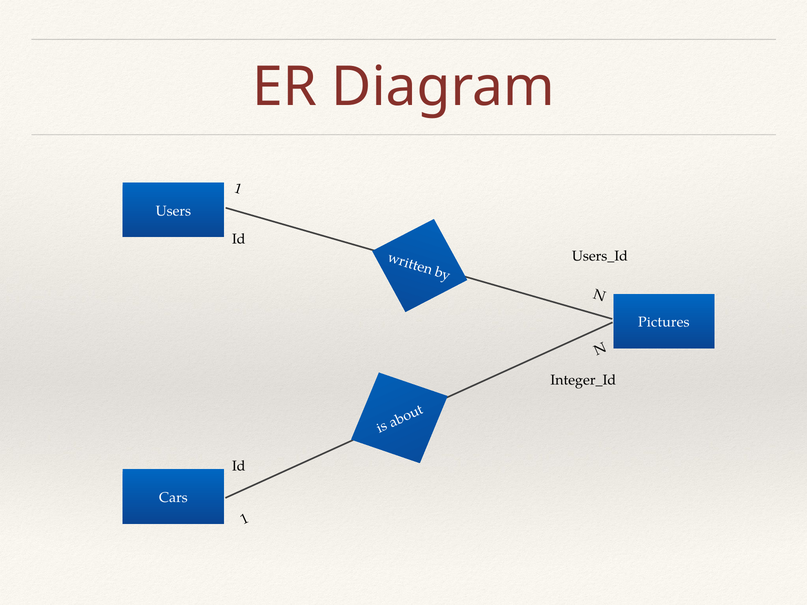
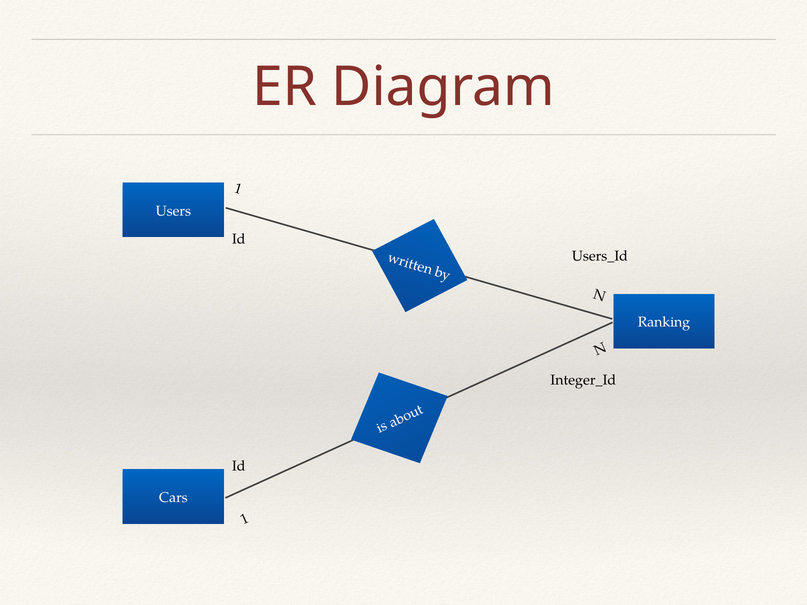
Pictures: Pictures -> Ranking (664, 322)
